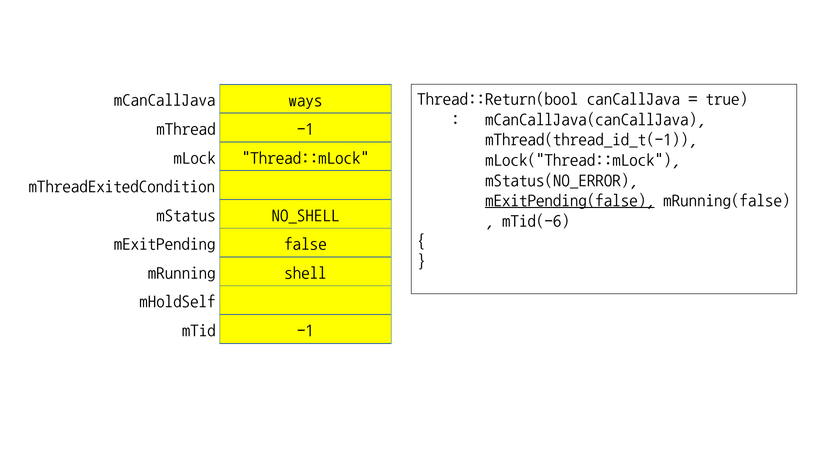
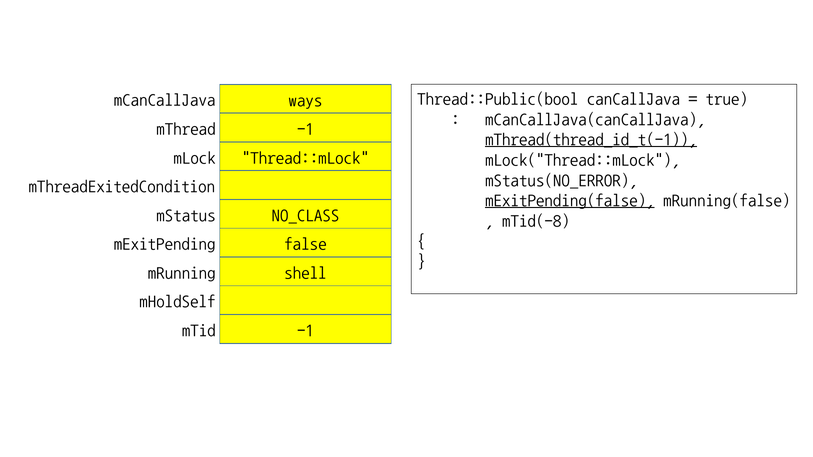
Thread::Return(bool: Thread::Return(bool -> Thread::Public(bool (498, 99)
mThread(thread_id_t(-1 underline: none -> present (591, 139)
NO_SHELL: NO_SHELL -> NO_CLASS (305, 215)
mTid(-6: mTid(-6 -> mTid(-8 (536, 221)
